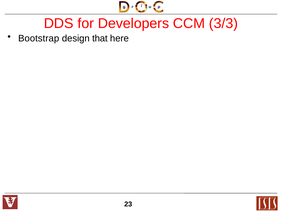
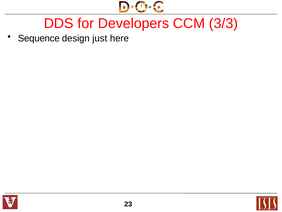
Bootstrap: Bootstrap -> Sequence (39, 38)
that: that -> just (100, 38)
